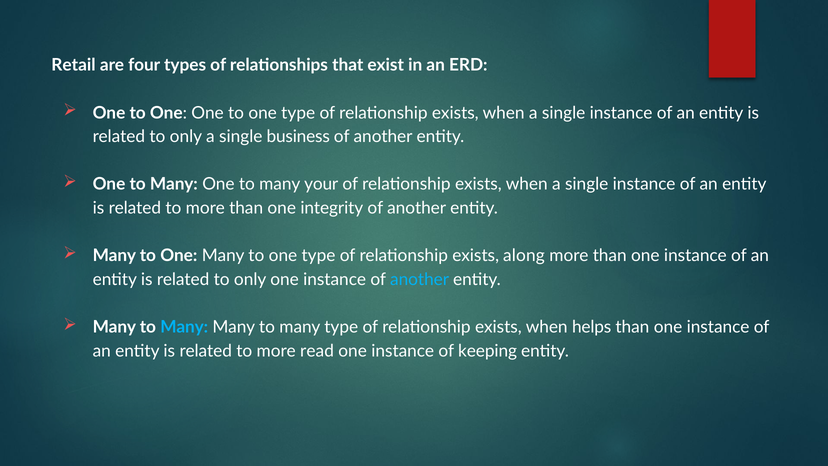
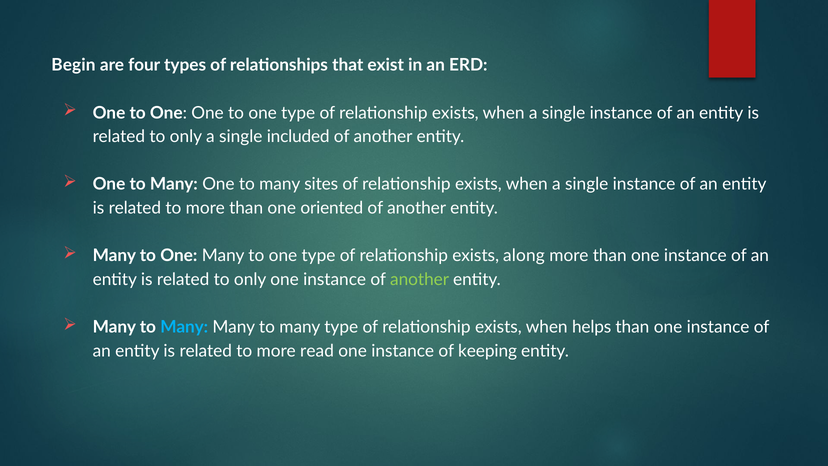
Retail: Retail -> Begin (73, 65)
business: business -> included (298, 137)
your: your -> sites (321, 184)
integrity: integrity -> oriented (332, 208)
another colour: light blue -> light green (420, 279)
